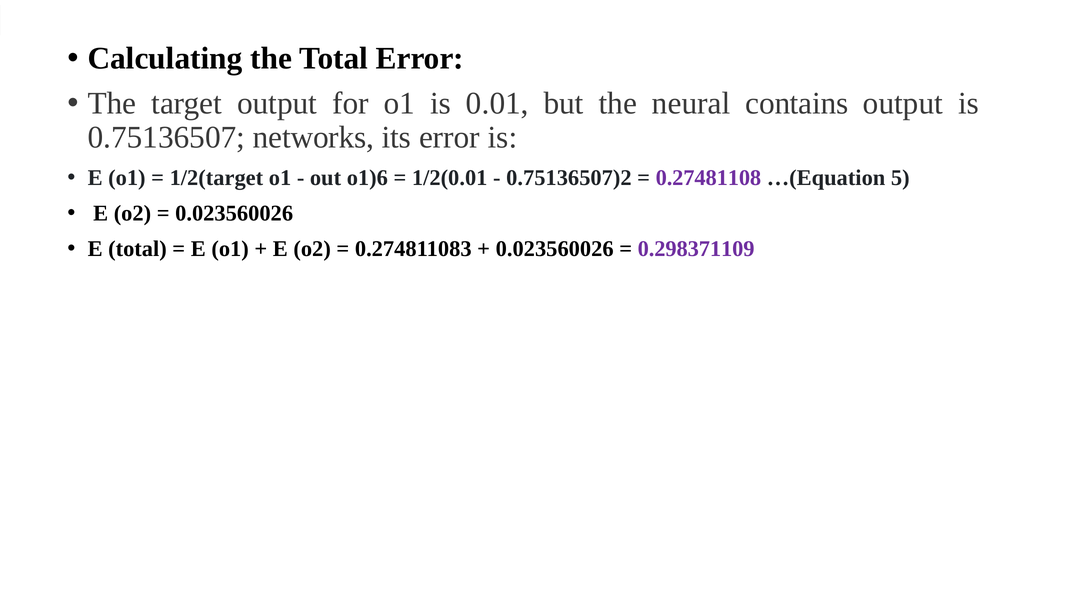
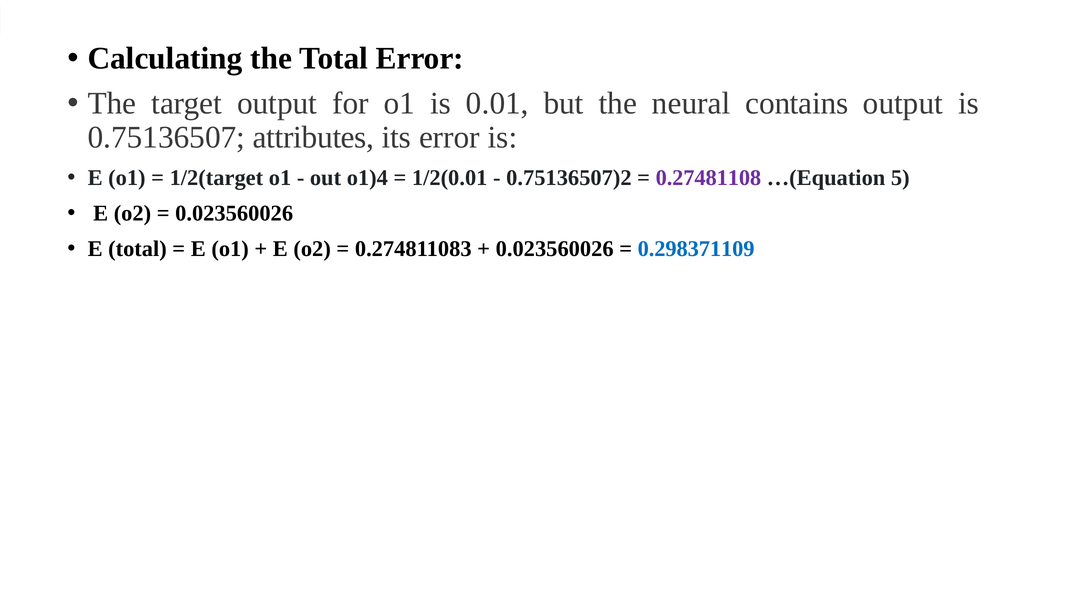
networks: networks -> attributes (314, 137)
o1)6: o1)6 -> o1)4 (367, 178)
0.298371109 colour: purple -> blue (696, 249)
